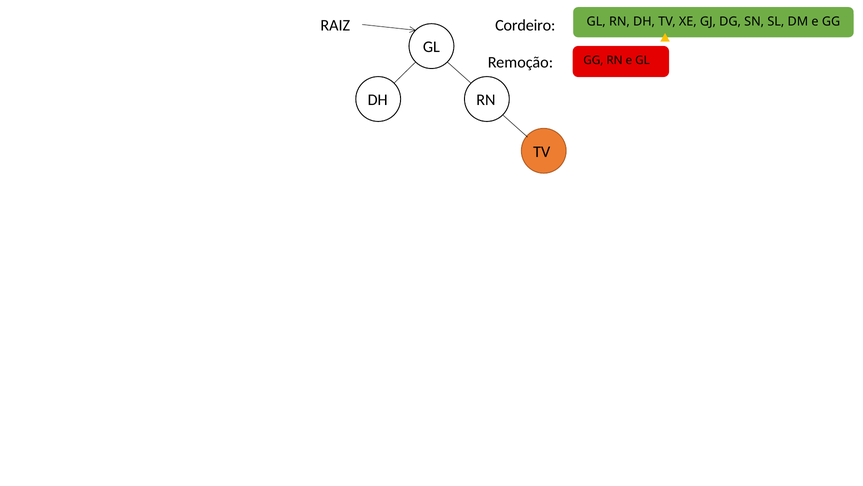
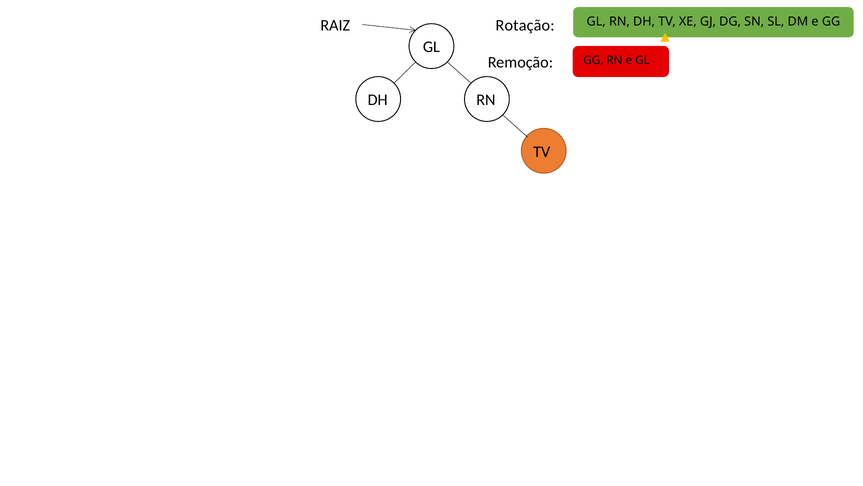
Cordeiro: Cordeiro -> Rotação (525, 26)
